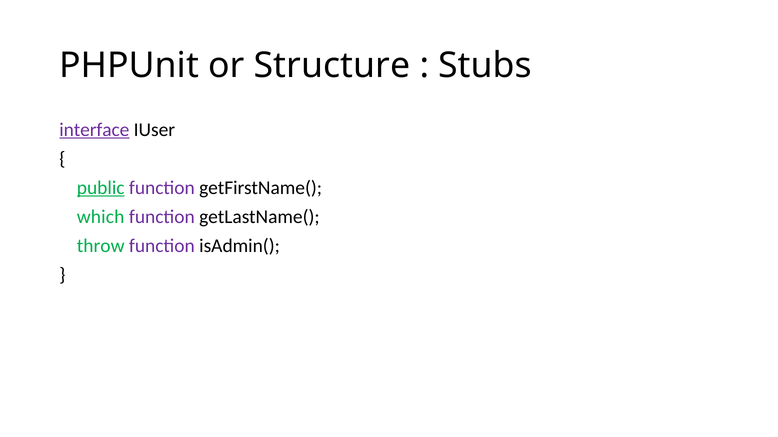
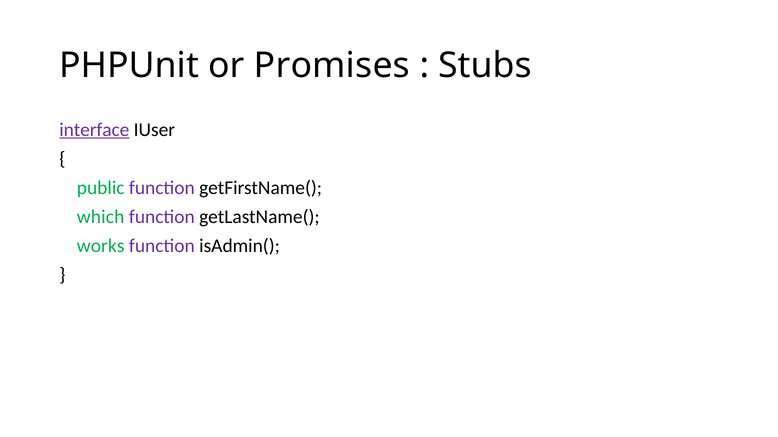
Structure: Structure -> Promises (332, 65)
public underline: present -> none (101, 188)
throw: throw -> works (101, 246)
